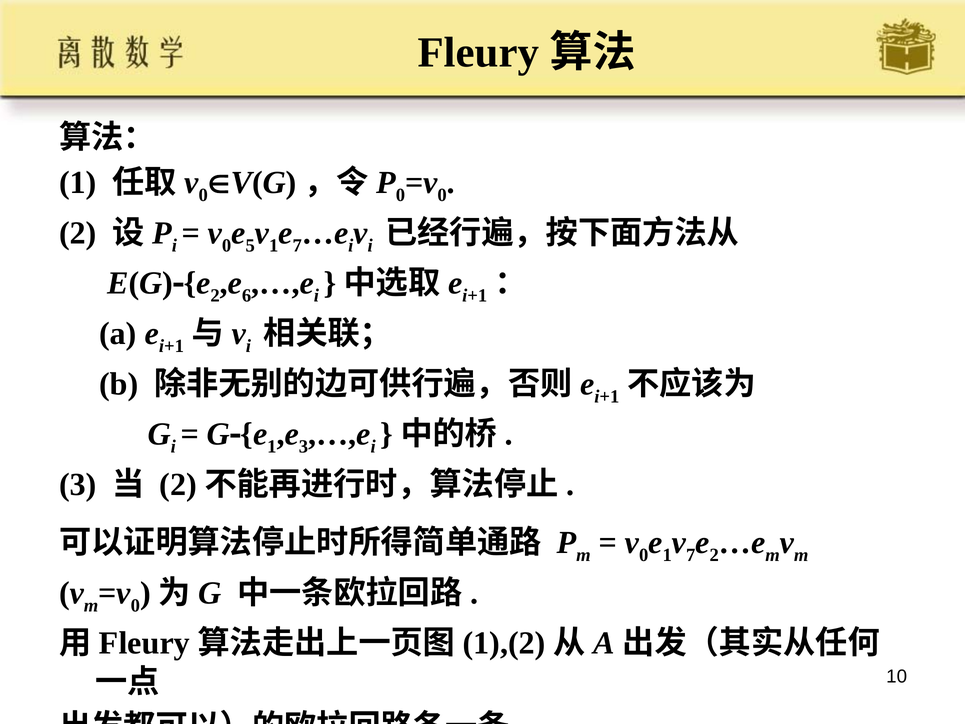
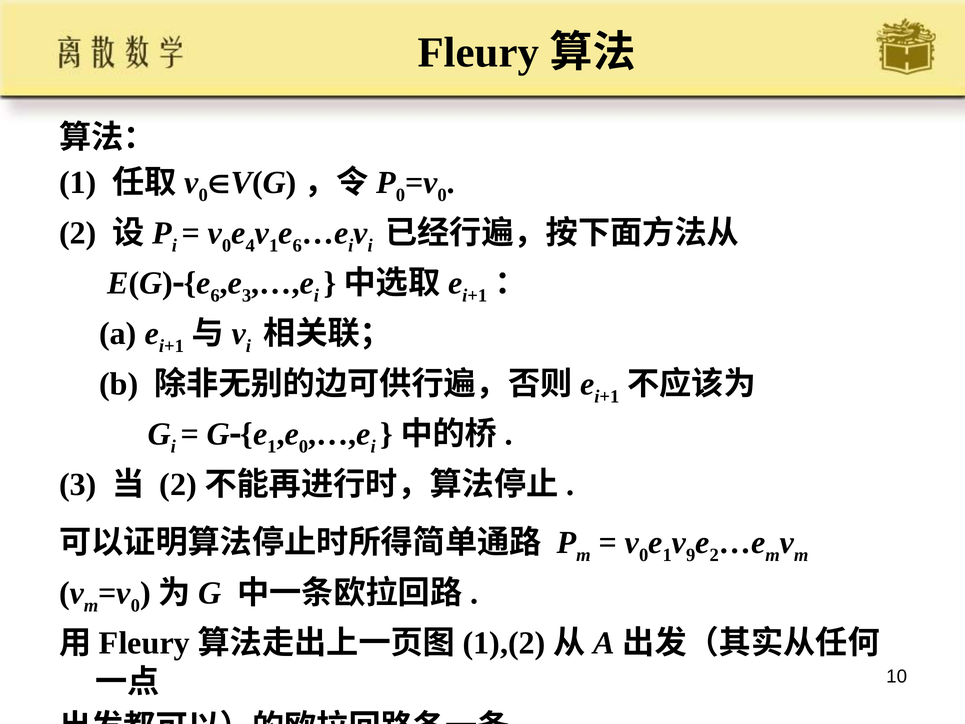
5: 5 -> 4 (250, 245)
7: 7 -> 6 (297, 245)
2: 2 -> 6 (215, 296)
6: 6 -> 3 (247, 296)
3: 3 -> 0 (303, 447)
7: 7 -> 9 (691, 555)
